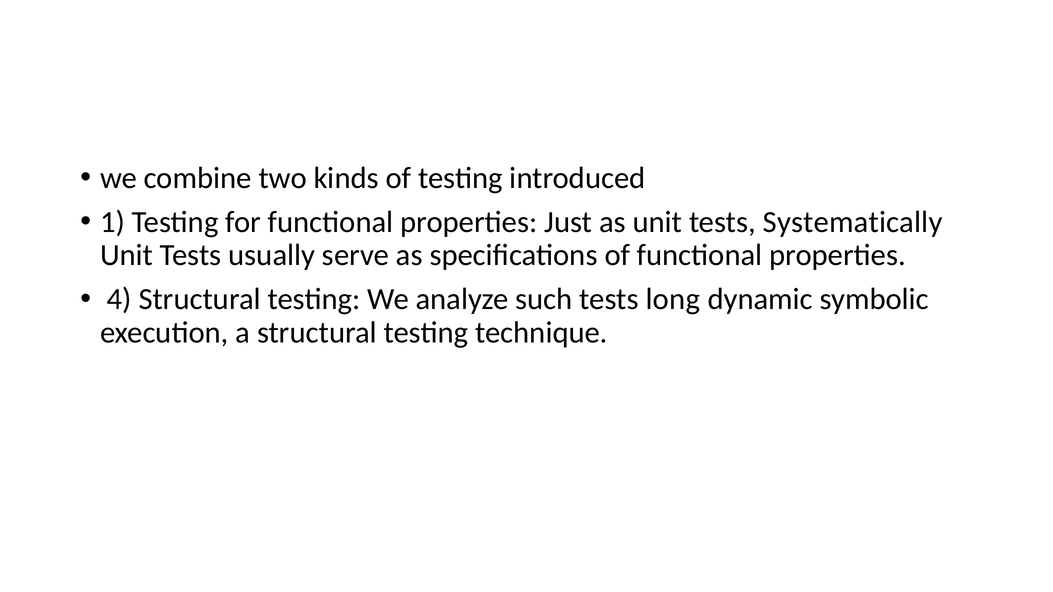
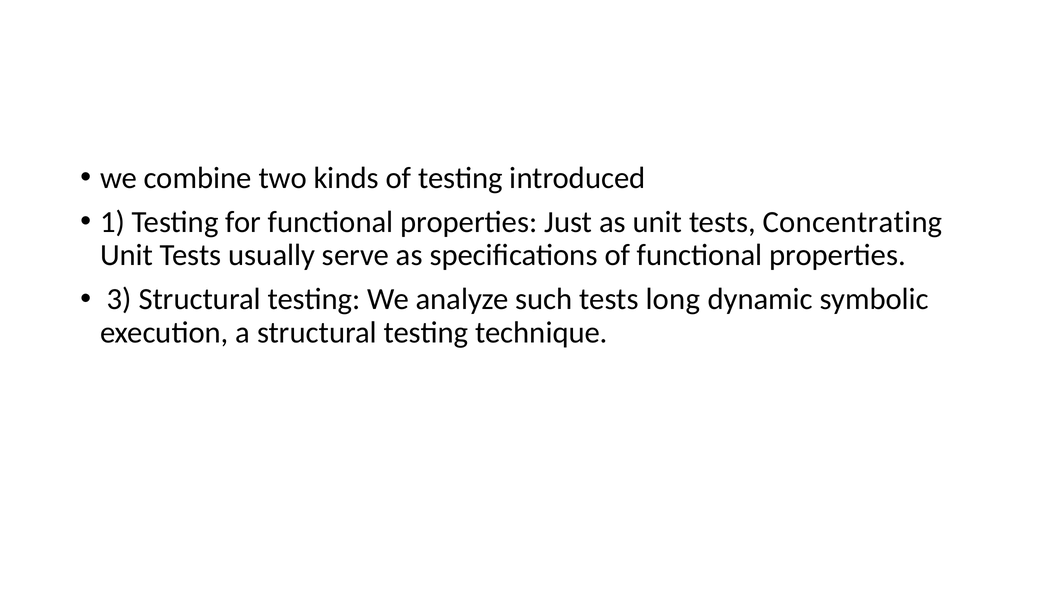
Systematically: Systematically -> Concentrating (853, 222)
4: 4 -> 3 (119, 300)
